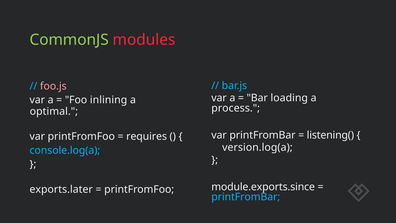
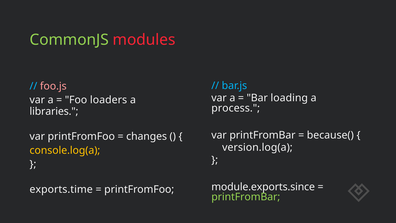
inlining: inlining -> loaders (109, 100)
optimal: optimal -> libraries (54, 111)
listening(: listening( -> because( (330, 135)
requires: requires -> changes (147, 136)
console.log(a colour: light blue -> yellow (65, 150)
exports.later: exports.later -> exports.time (61, 189)
printFromBar colour: light blue -> light green (246, 197)
